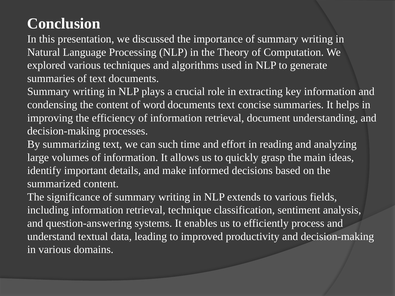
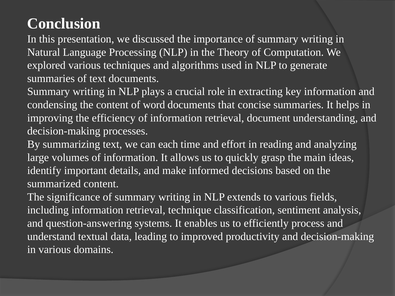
documents text: text -> that (226, 105)
such: such -> each (168, 144)
